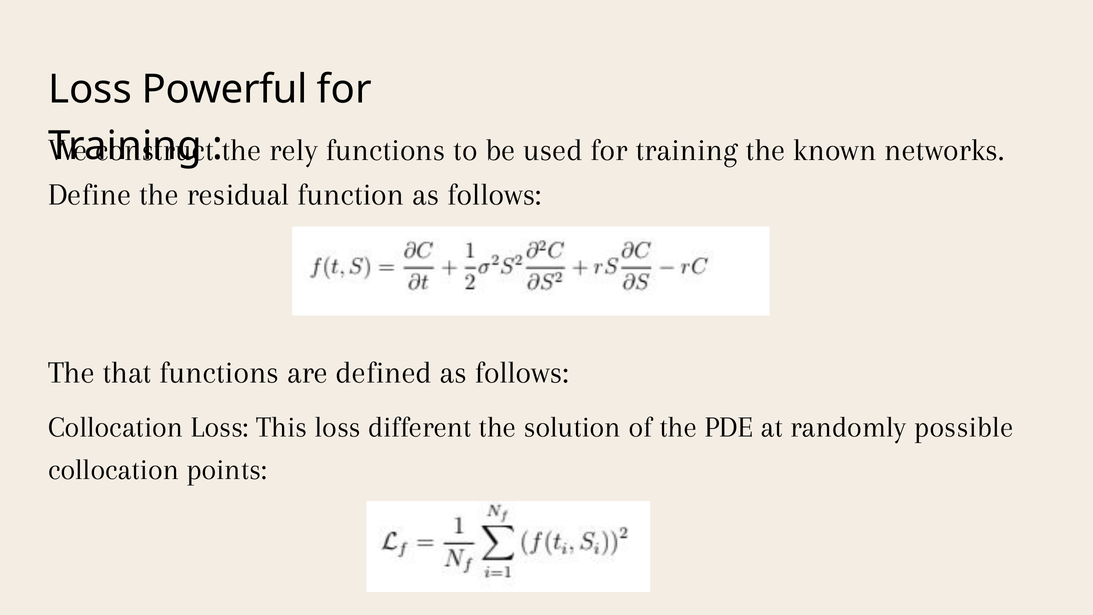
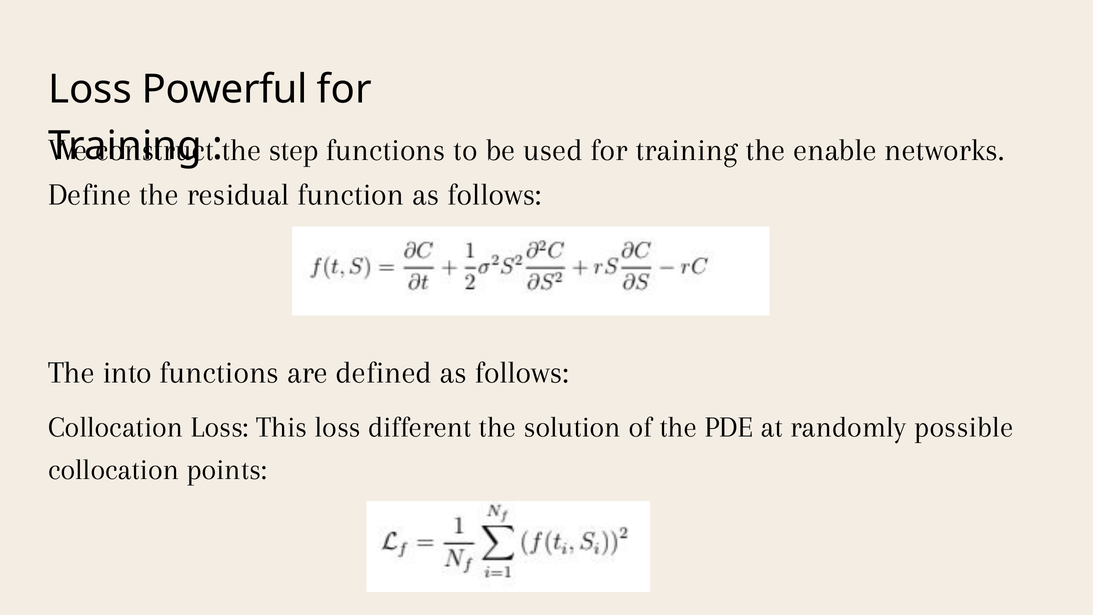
rely: rely -> step (294, 149)
known: known -> enable (835, 149)
that: that -> into (127, 372)
